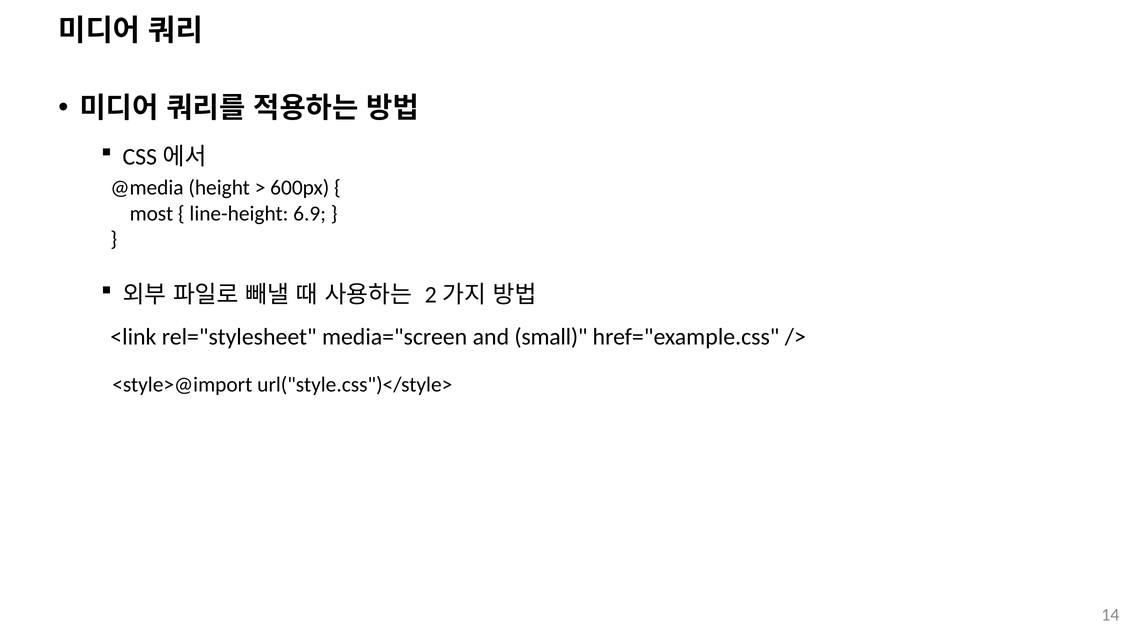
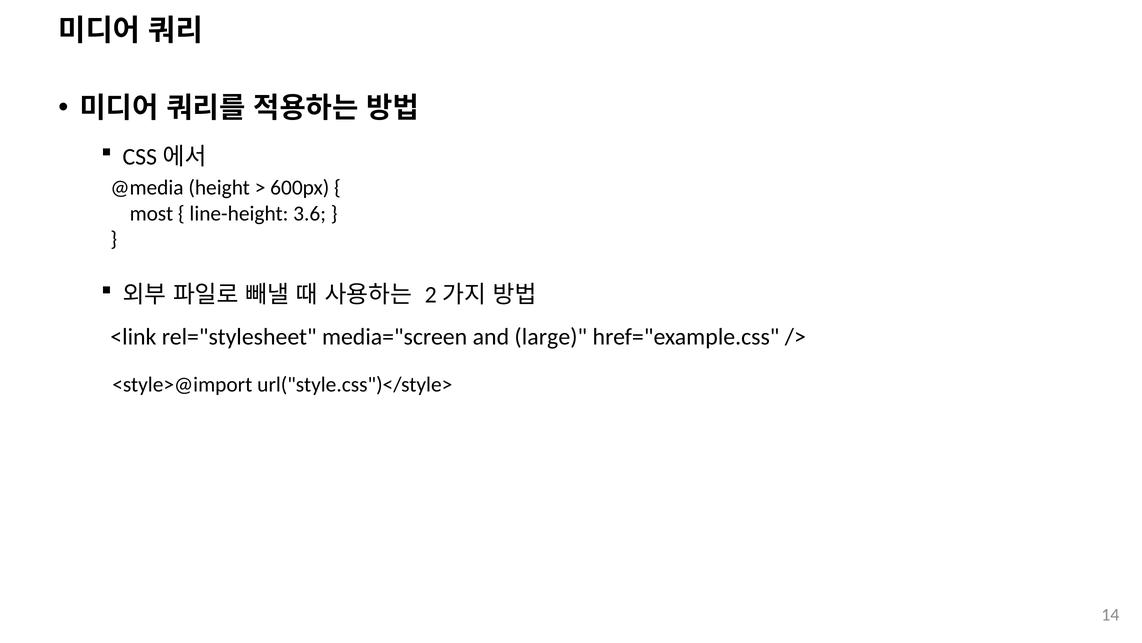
6.9: 6.9 -> 3.6 (310, 213)
small: small -> large (551, 336)
